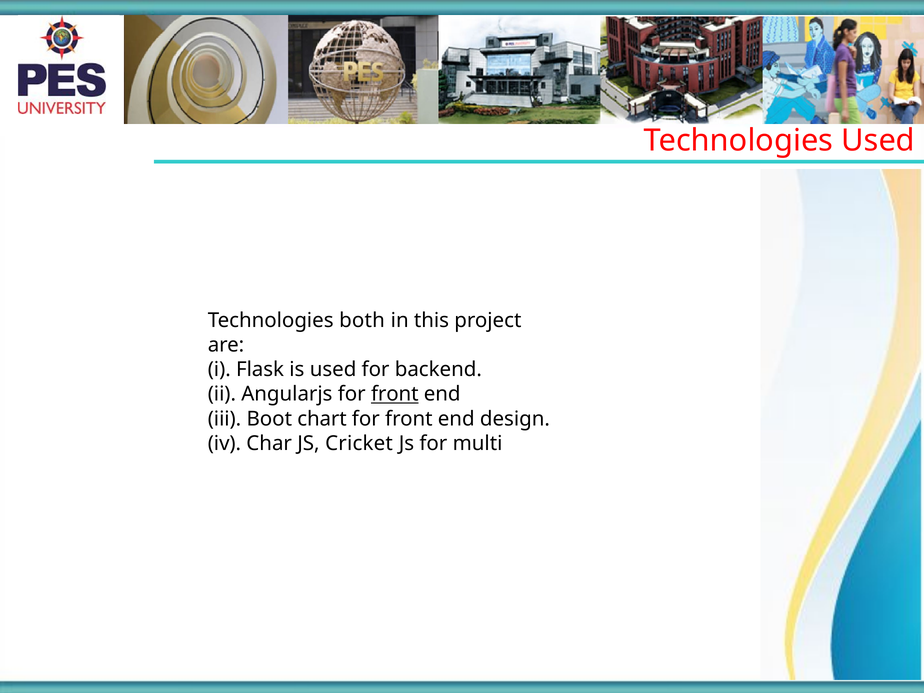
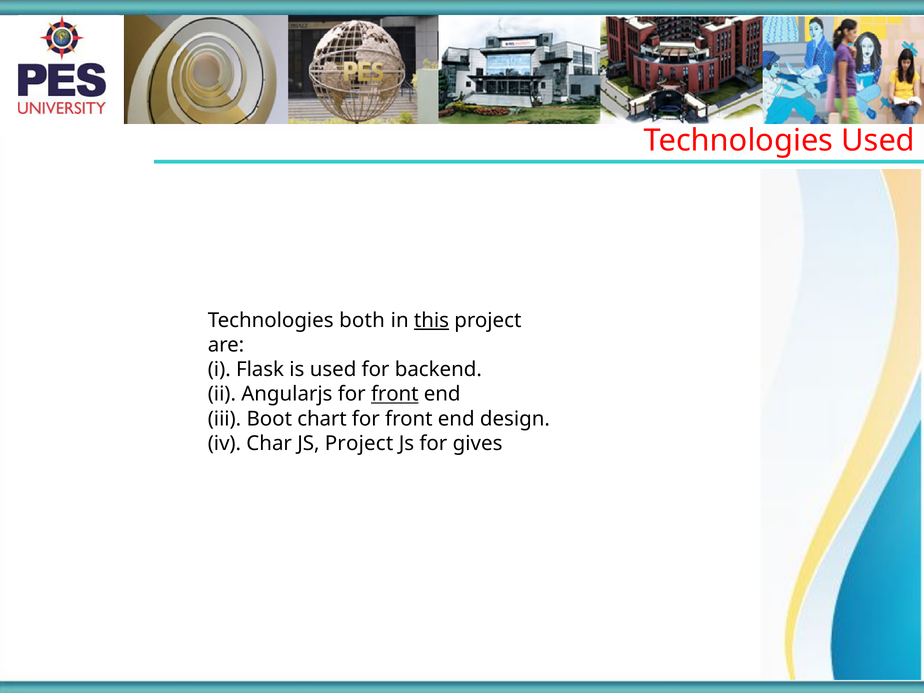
this underline: none -> present (431, 320)
JS Cricket: Cricket -> Project (359, 443)
multi: multi -> gives (478, 443)
